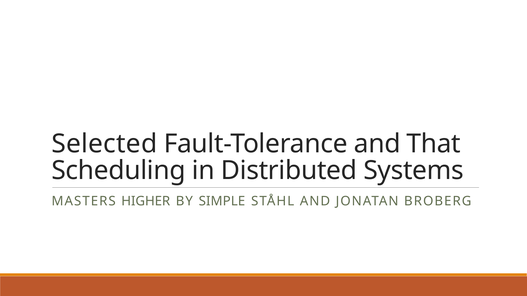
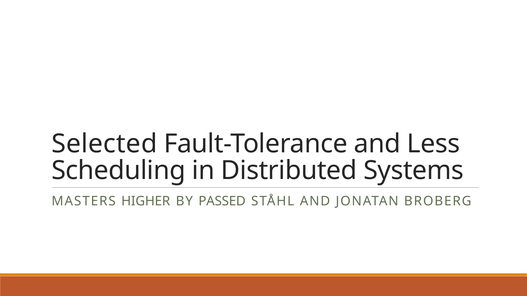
That: That -> Less (434, 144)
SIMPLE: SIMPLE -> PASSED (222, 202)
